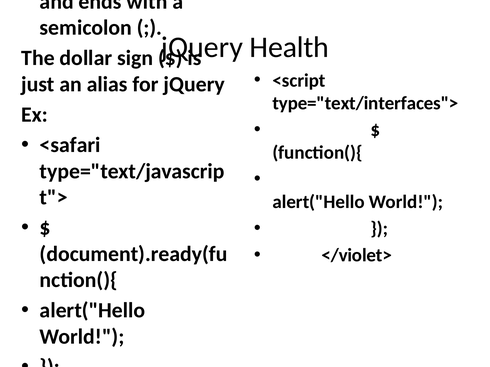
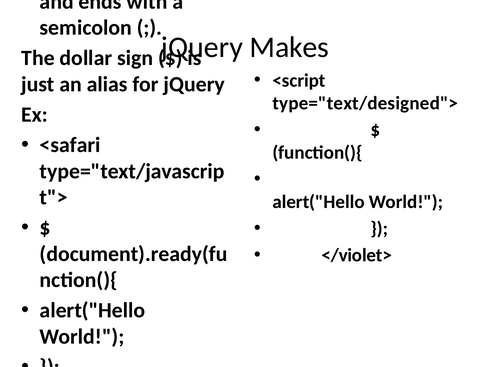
Health: Health -> Makes (289, 47)
type="text/interfaces">: type="text/interfaces"> -> type="text/designed"> (365, 103)
